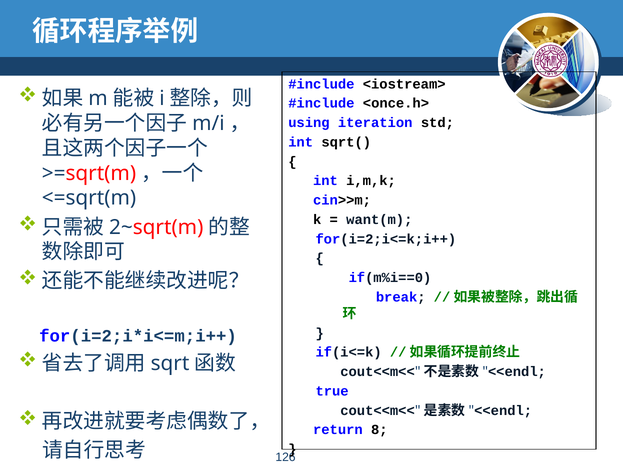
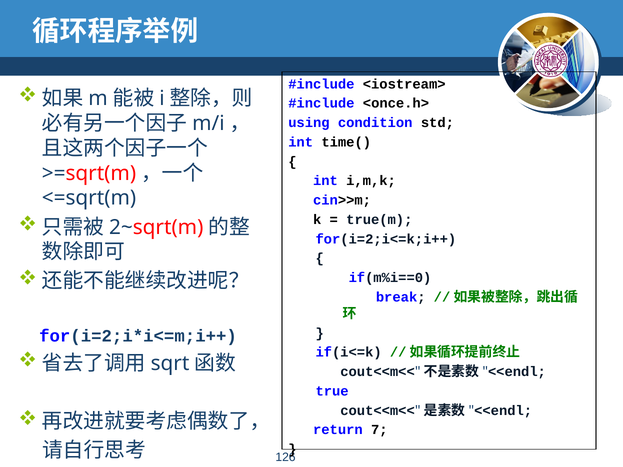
iteration: iteration -> condition (375, 123)
sqrt(: sqrt( -> time( (346, 142)
want(m: want(m -> true(m (379, 220)
8: 8 -> 7 (379, 430)
